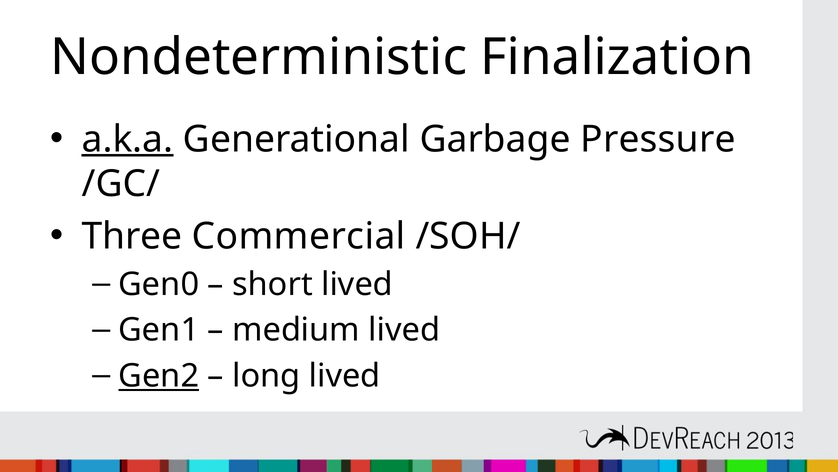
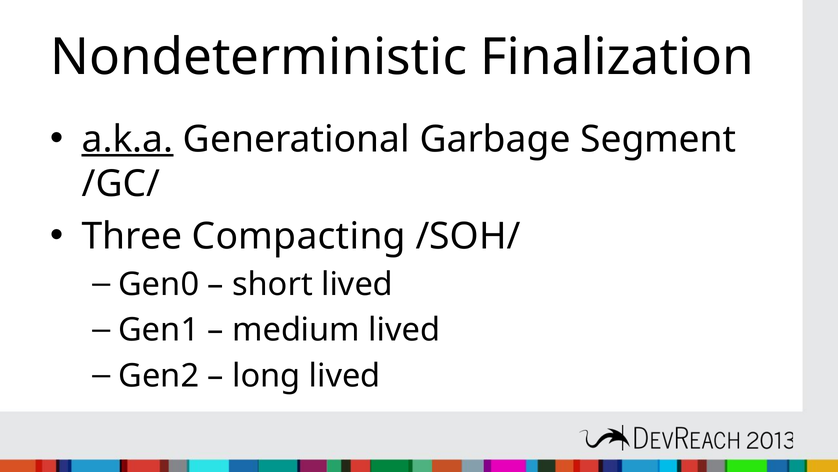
Pressure: Pressure -> Segment (658, 139)
Commercial: Commercial -> Compacting (299, 236)
Gen2 underline: present -> none (159, 375)
